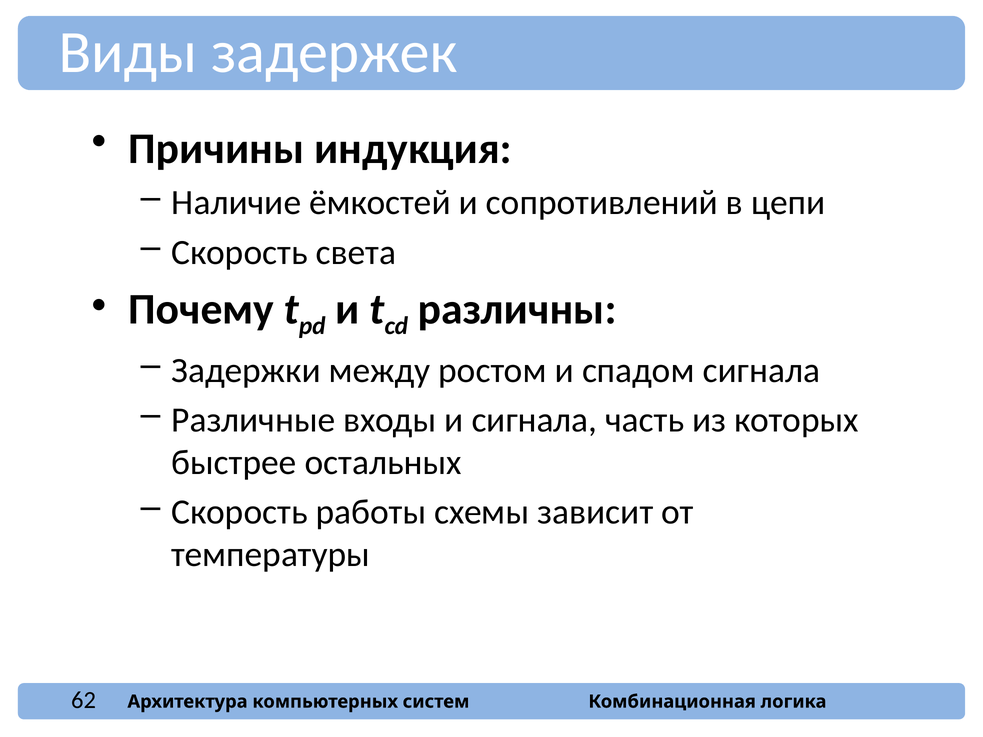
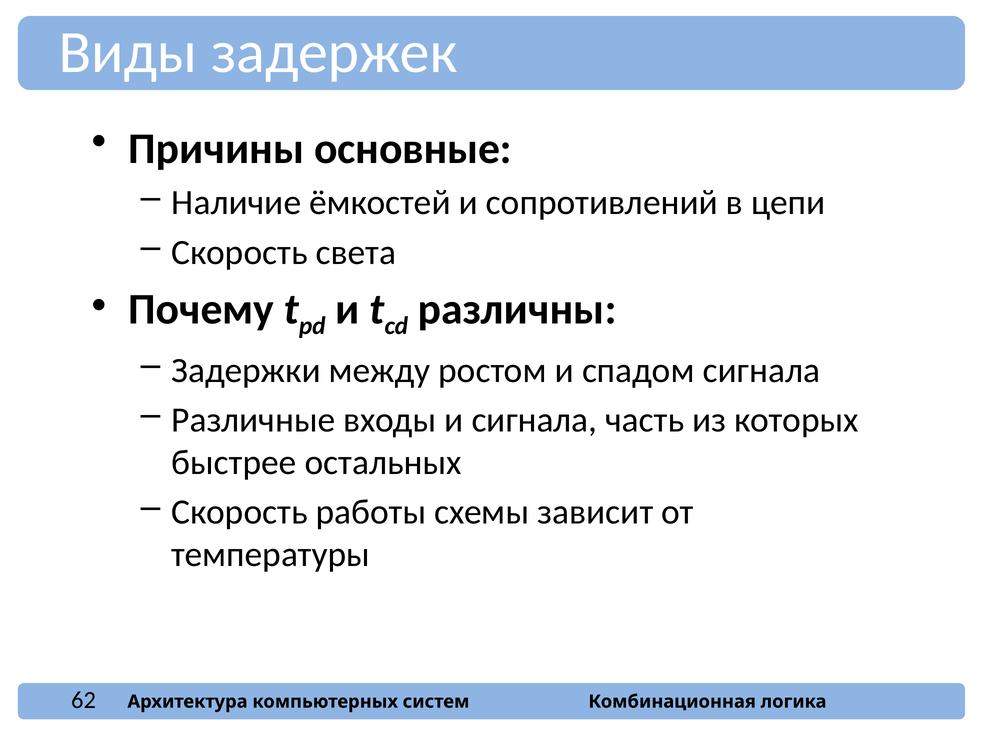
индукция: индукция -> основные (413, 149)
